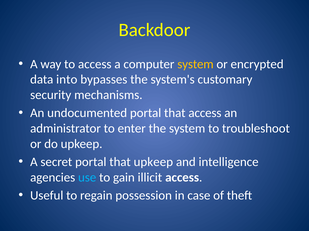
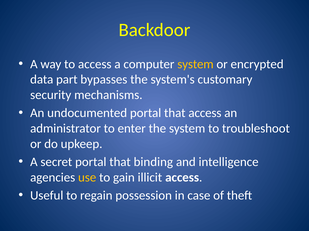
into: into -> part (67, 80)
that upkeep: upkeep -> binding (153, 162)
use colour: light blue -> yellow (87, 178)
